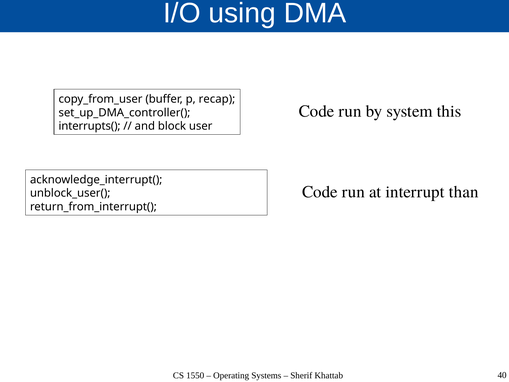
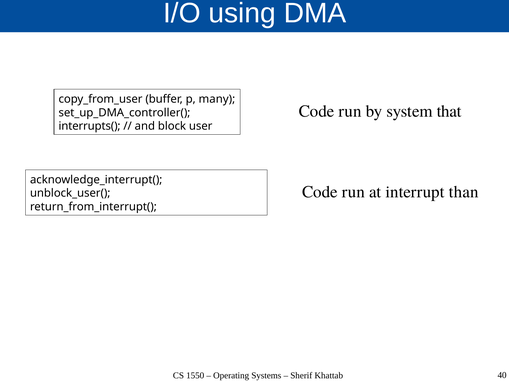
recap: recap -> many (217, 99)
this: this -> that (449, 111)
